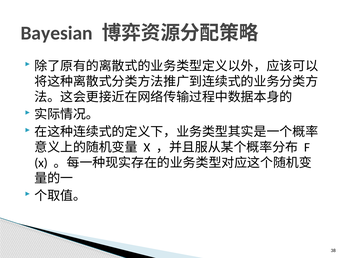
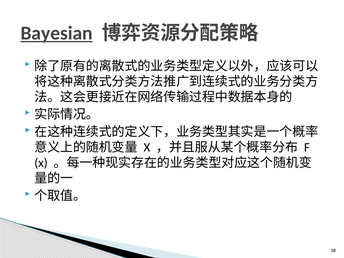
Bayesian underline: none -> present (57, 33)
